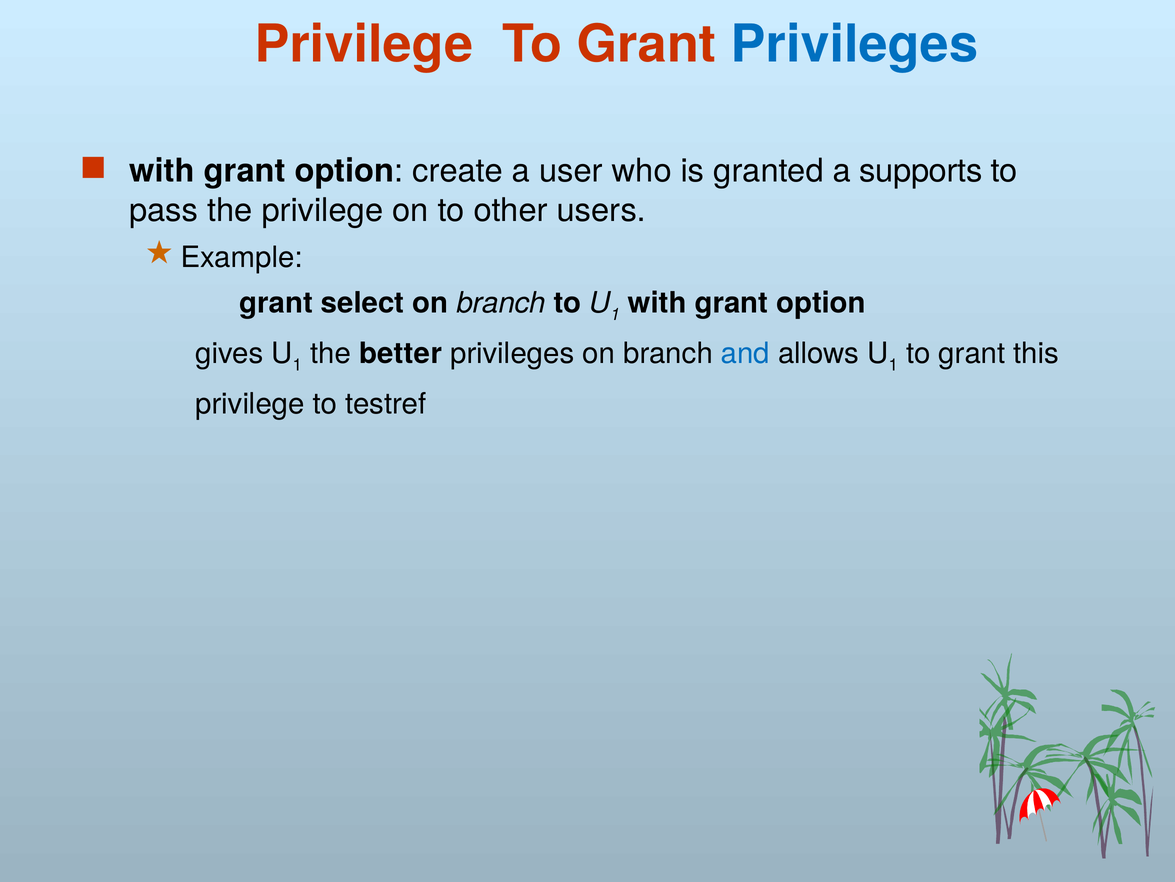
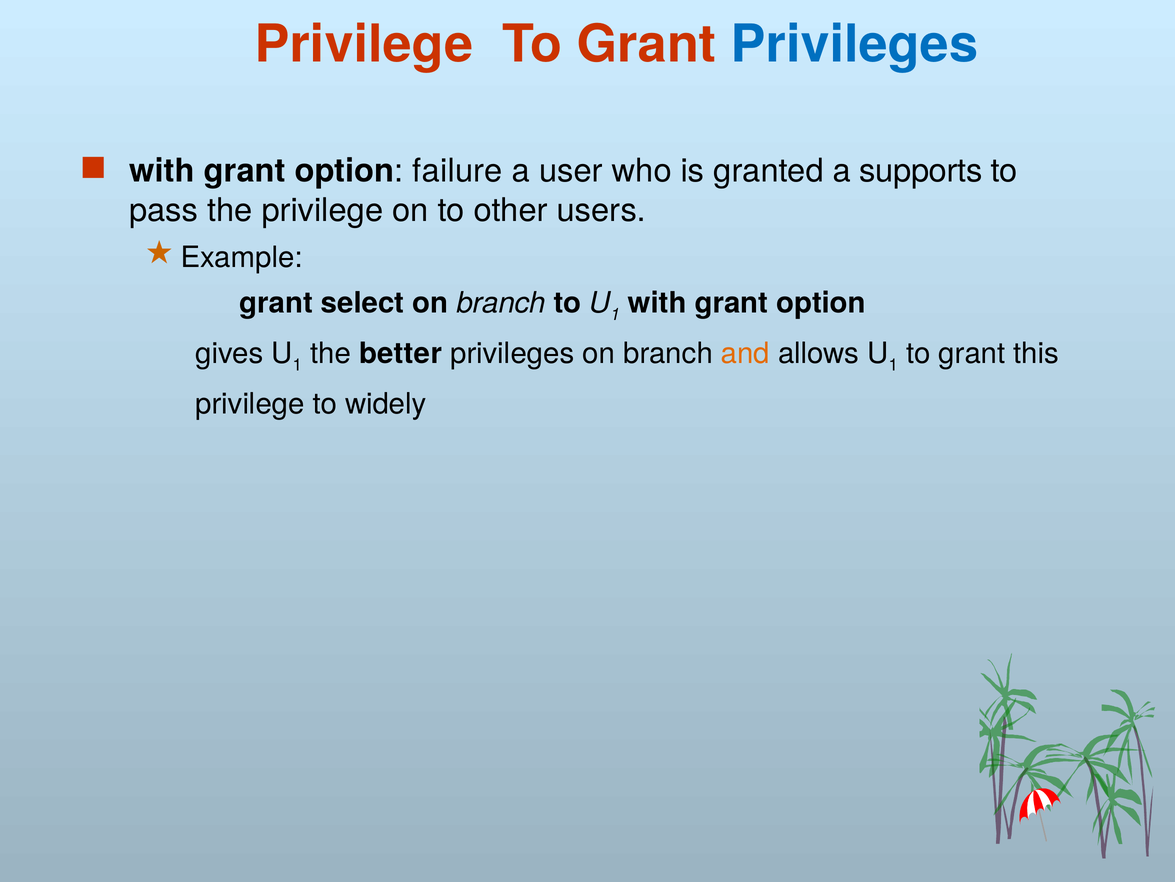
create: create -> failure (458, 171)
and colour: blue -> orange (745, 353)
testref: testref -> widely (386, 404)
